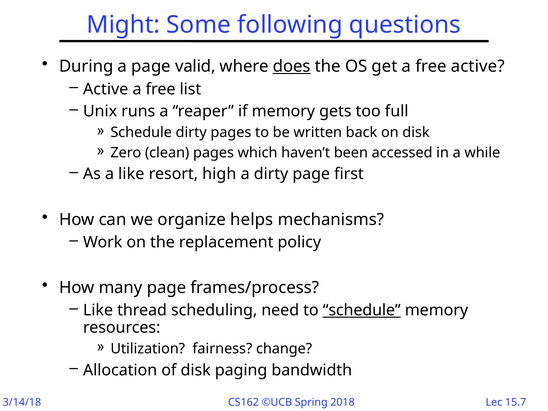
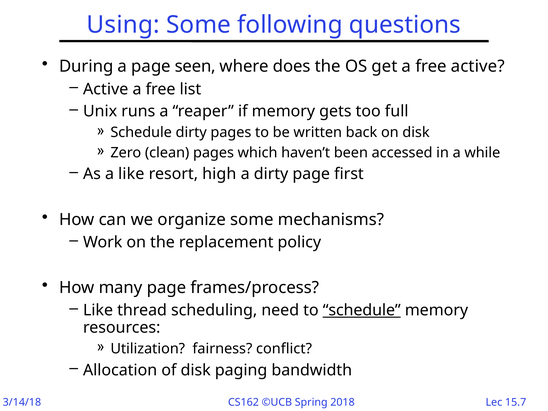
Might: Might -> Using (123, 25)
valid: valid -> seen (195, 66)
does underline: present -> none (292, 66)
organize helps: helps -> some (252, 219)
change: change -> conflict (284, 349)
